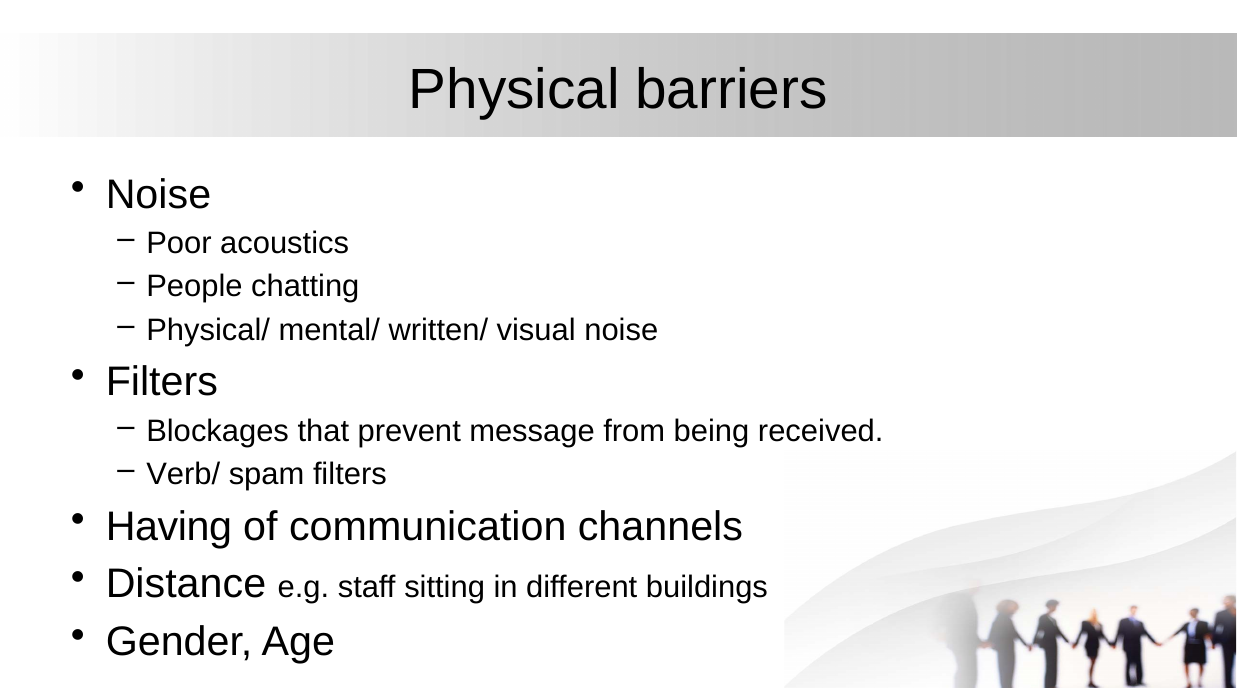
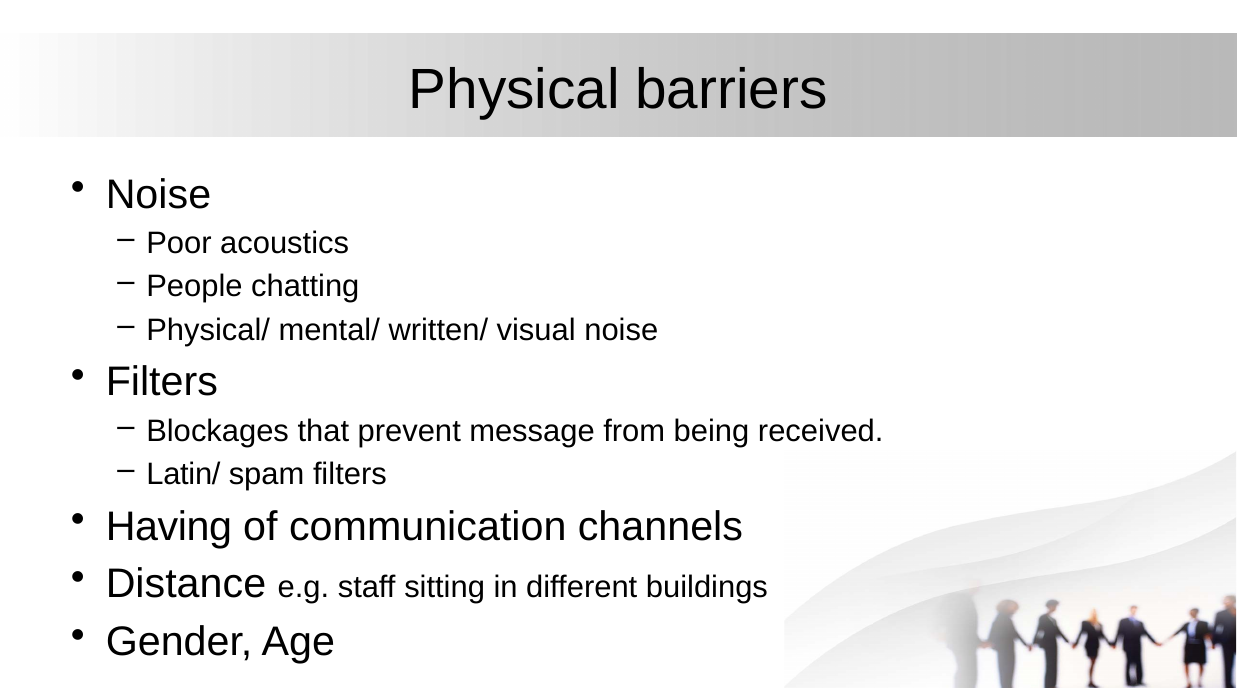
Verb/: Verb/ -> Latin/ (183, 474)
